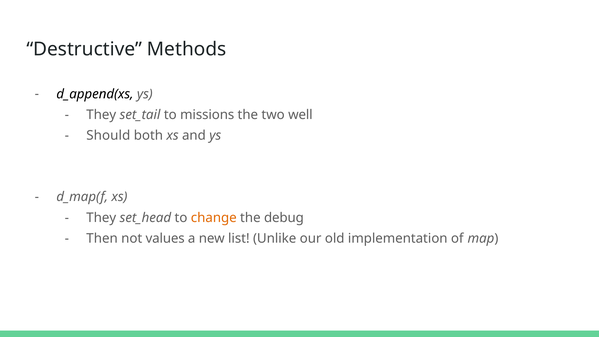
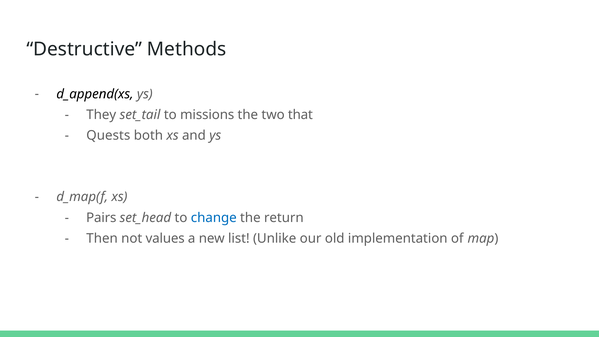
well: well -> that (300, 115)
Should: Should -> Quests (108, 135)
They: They -> Pairs (101, 218)
change colour: orange -> blue (214, 218)
debug: debug -> return (284, 218)
